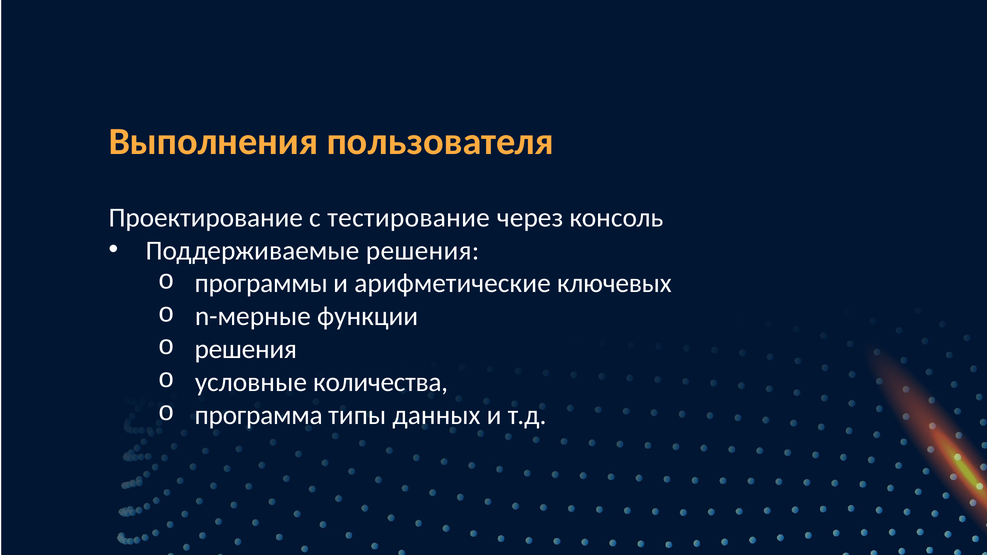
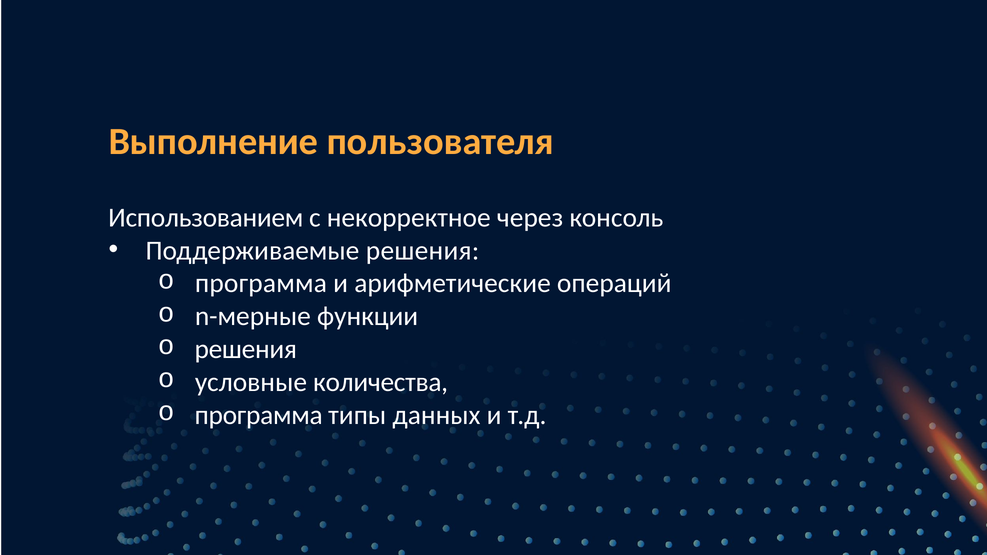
Выполнения: Выполнения -> Выполнение (213, 142)
Проектирование: Проектирование -> Использованием (206, 218)
тестирование: тестирование -> некорректное (409, 218)
программы: программы -> программа (261, 283)
ключевых: ключевых -> операций (614, 283)
